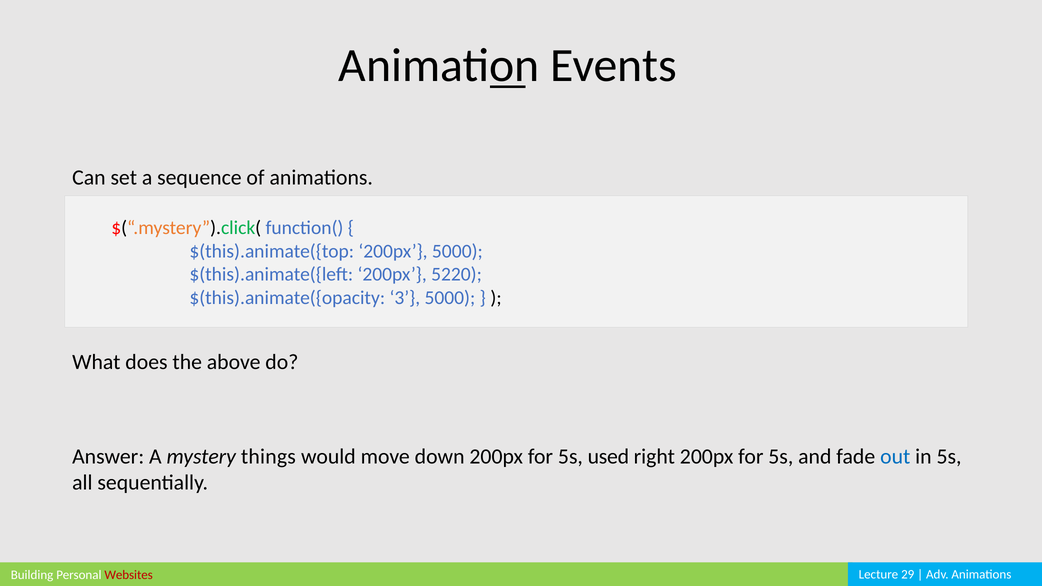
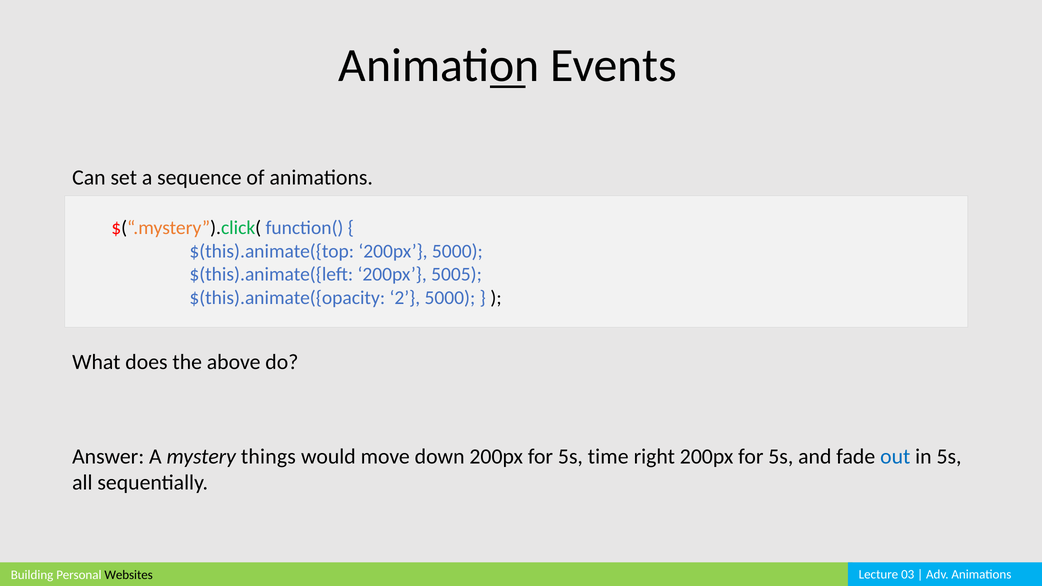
5220: 5220 -> 5005 (457, 275)
3: 3 -> 2 (405, 298)
used: used -> time (608, 457)
Websites colour: red -> black (129, 575)
29: 29 -> 03 (908, 575)
